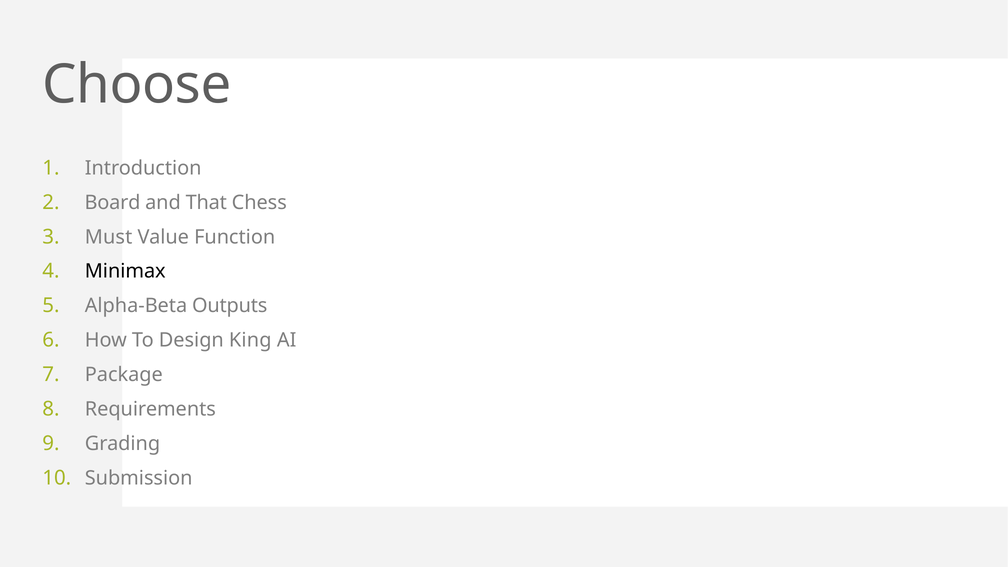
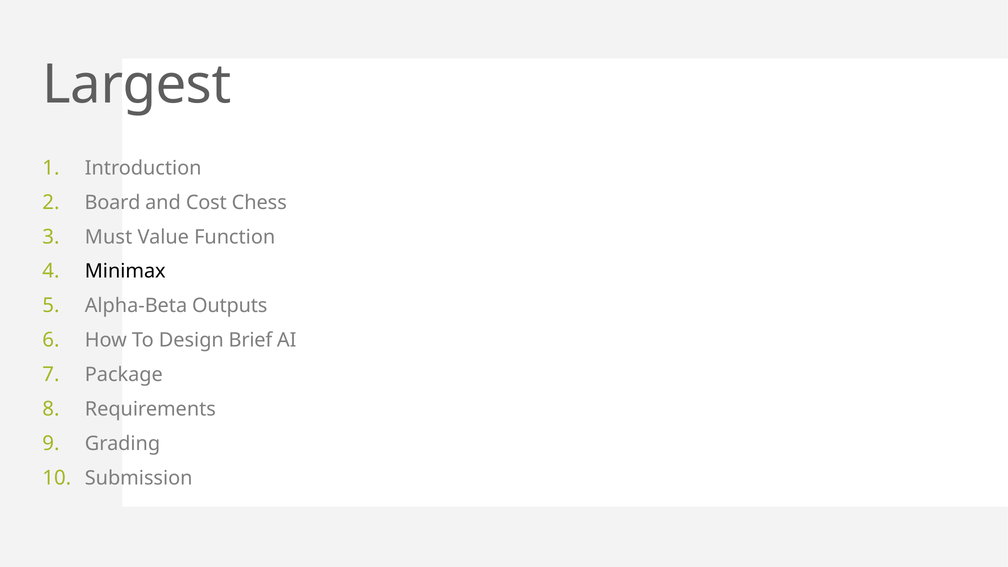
Choose: Choose -> Largest (137, 85)
That: That -> Cost (206, 203)
King: King -> Brief (250, 340)
